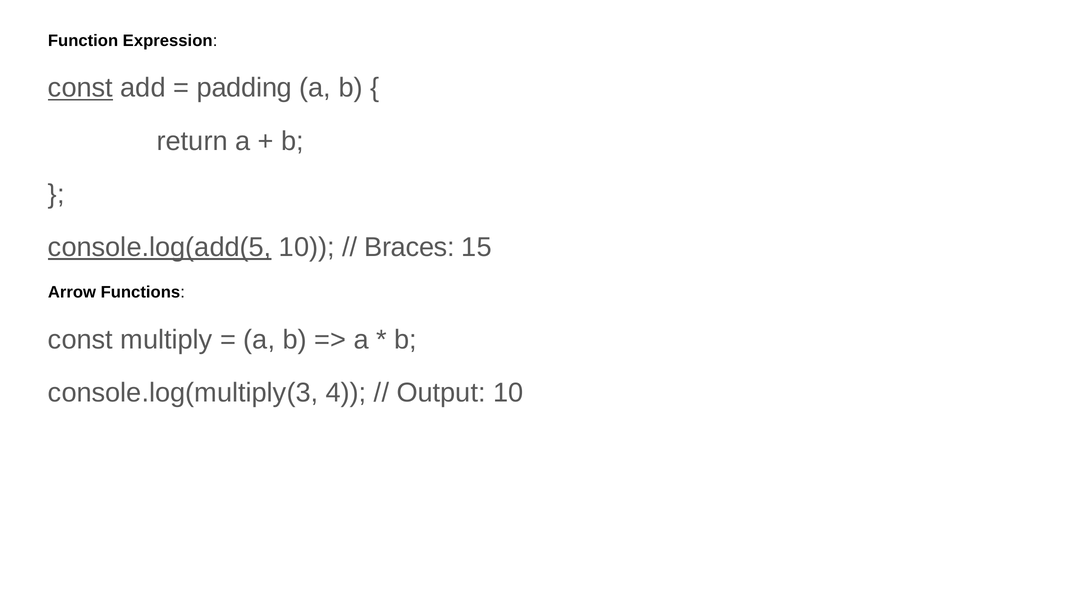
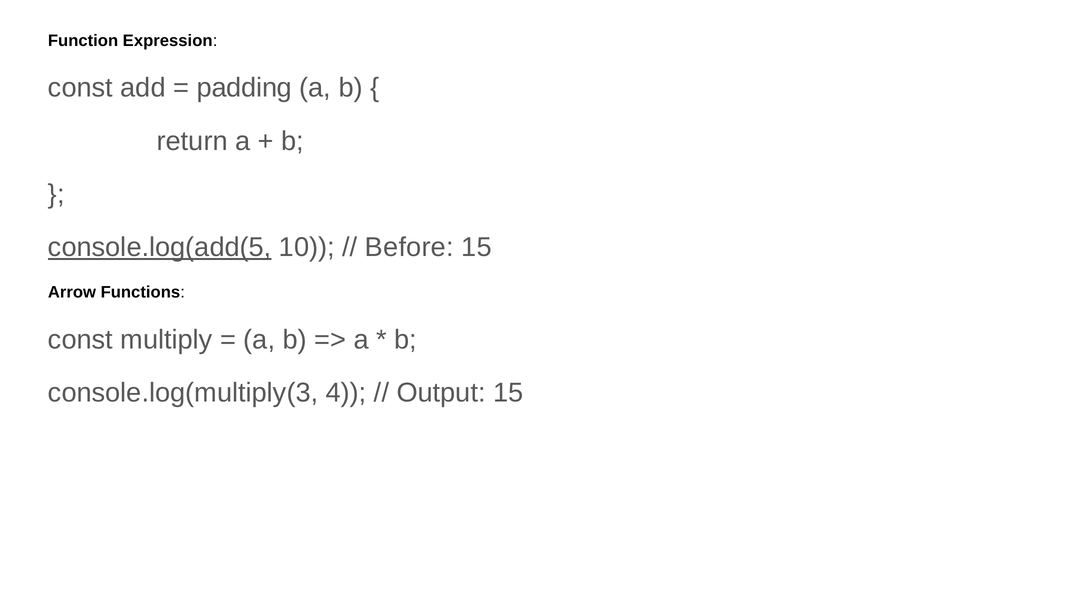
const underline: present -> none (80, 88)
Braces: Braces -> Before (409, 247)
Output 10: 10 -> 15 (508, 393)
